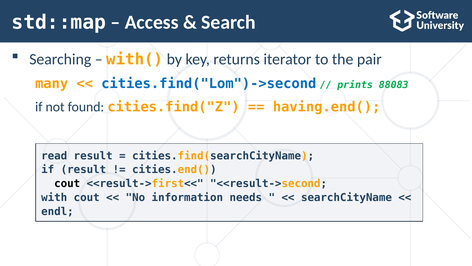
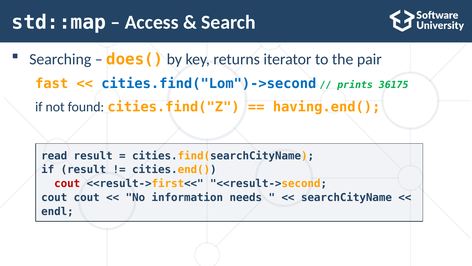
with(: with( -> does( (135, 59)
many: many -> fast (52, 83)
88083: 88083 -> 36175 (394, 85)
cout colour: black -> red (67, 183)
with: with -> cout (54, 197)
